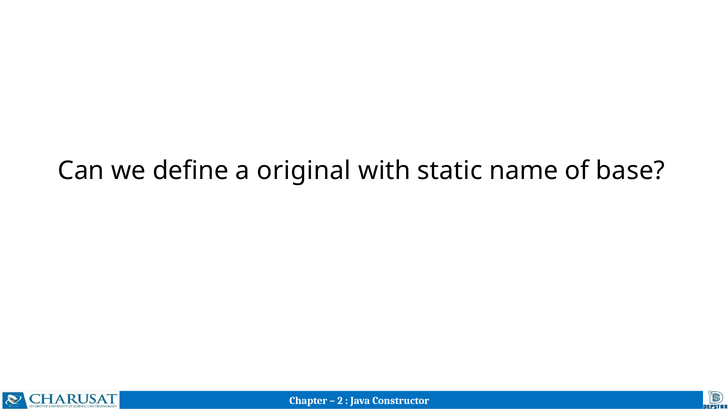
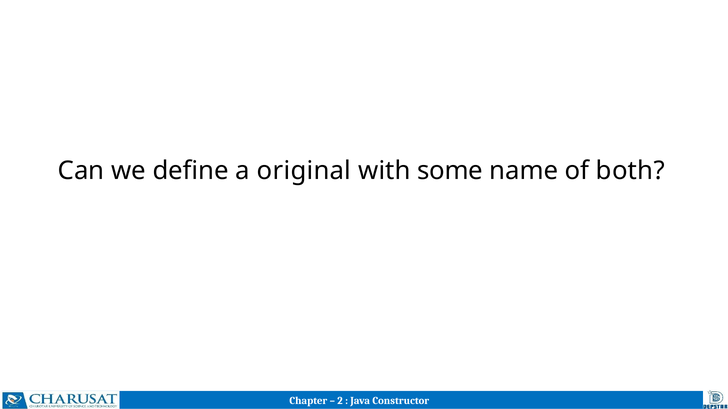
static: static -> some (450, 171)
base: base -> both (630, 171)
